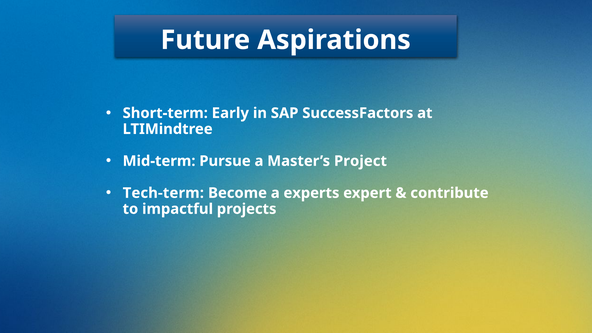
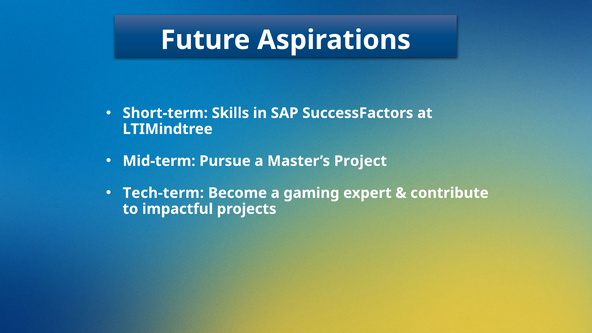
Early: Early -> Skills (230, 113)
experts: experts -> gaming (311, 193)
